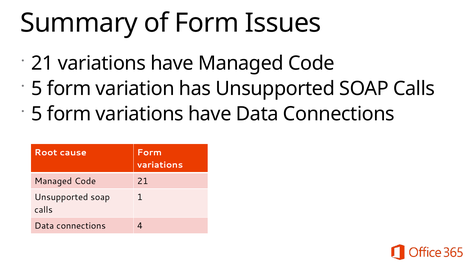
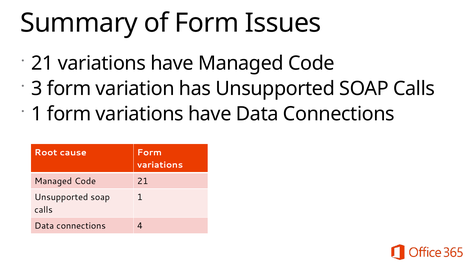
5: 5 -> 3 (37, 89)
5: 5 -> 1 (37, 114)
